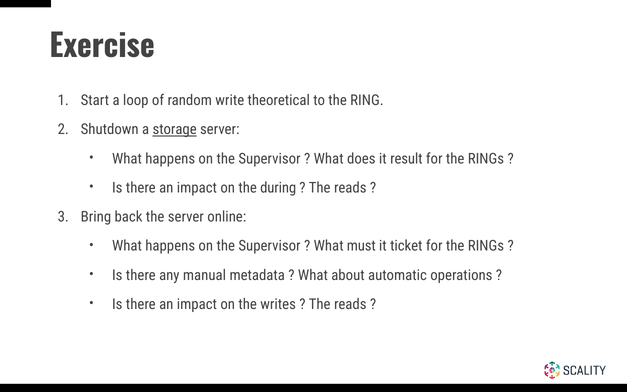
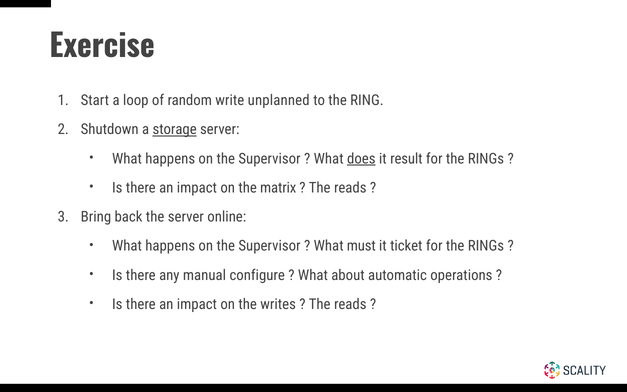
theoretical: theoretical -> unplanned (279, 100)
does underline: none -> present (361, 159)
during: during -> matrix (278, 188)
metadata: metadata -> configure (257, 275)
